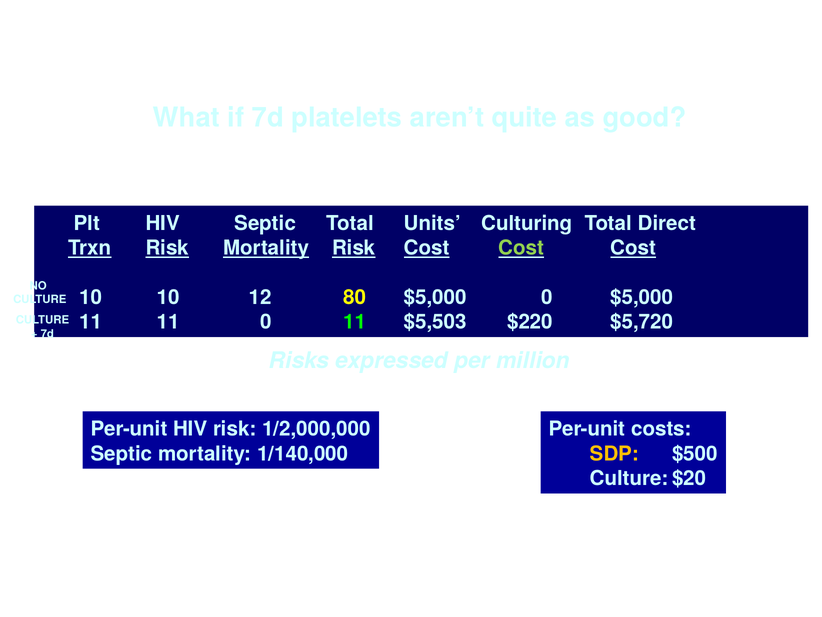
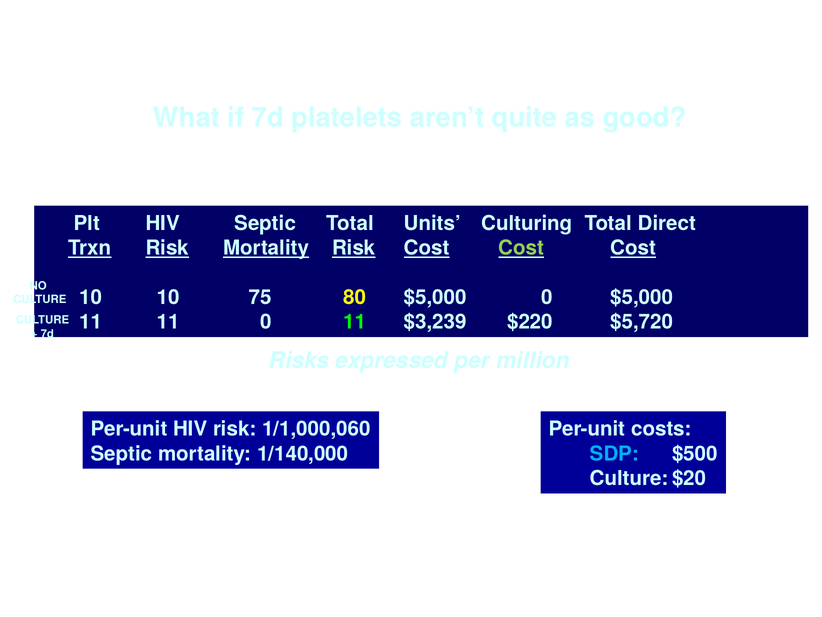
12: 12 -> 75 (260, 297)
$5,503: $5,503 -> $3,239 (435, 322)
1/2,000,000: 1/2,000,000 -> 1/1,000,060 (316, 429)
SDP colour: yellow -> light blue (614, 453)
